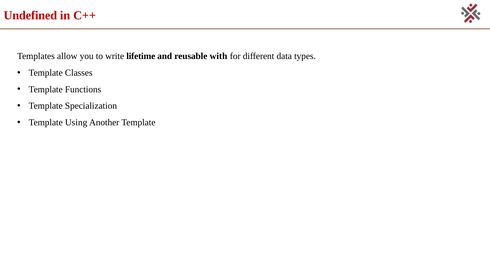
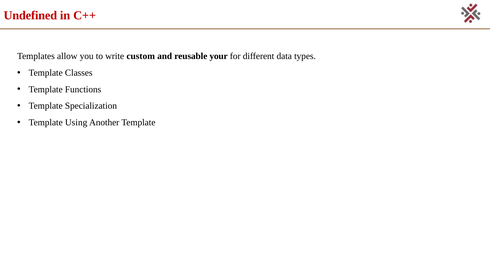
lifetime: lifetime -> custom (141, 56)
with: with -> your (219, 56)
